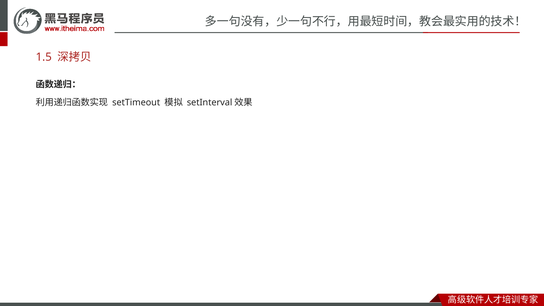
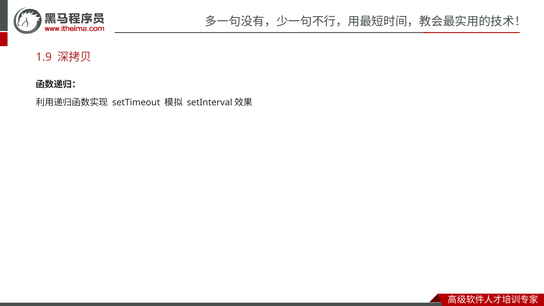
1.5: 1.5 -> 1.9 (44, 57)
